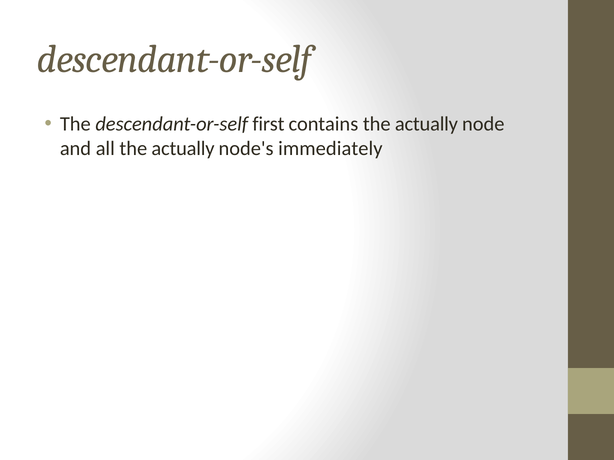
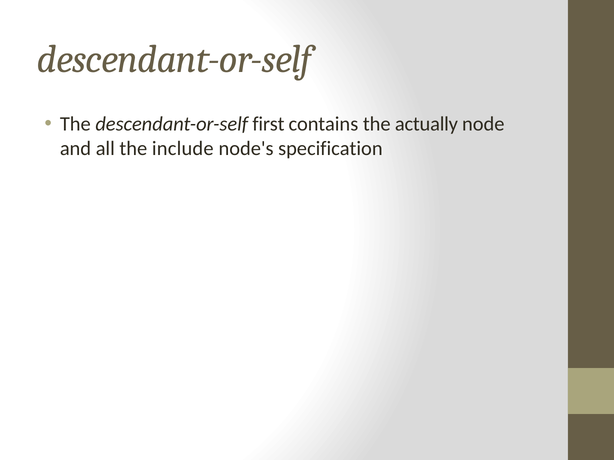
all the actually: actually -> include (183, 149)
immediately: immediately -> specification (330, 149)
